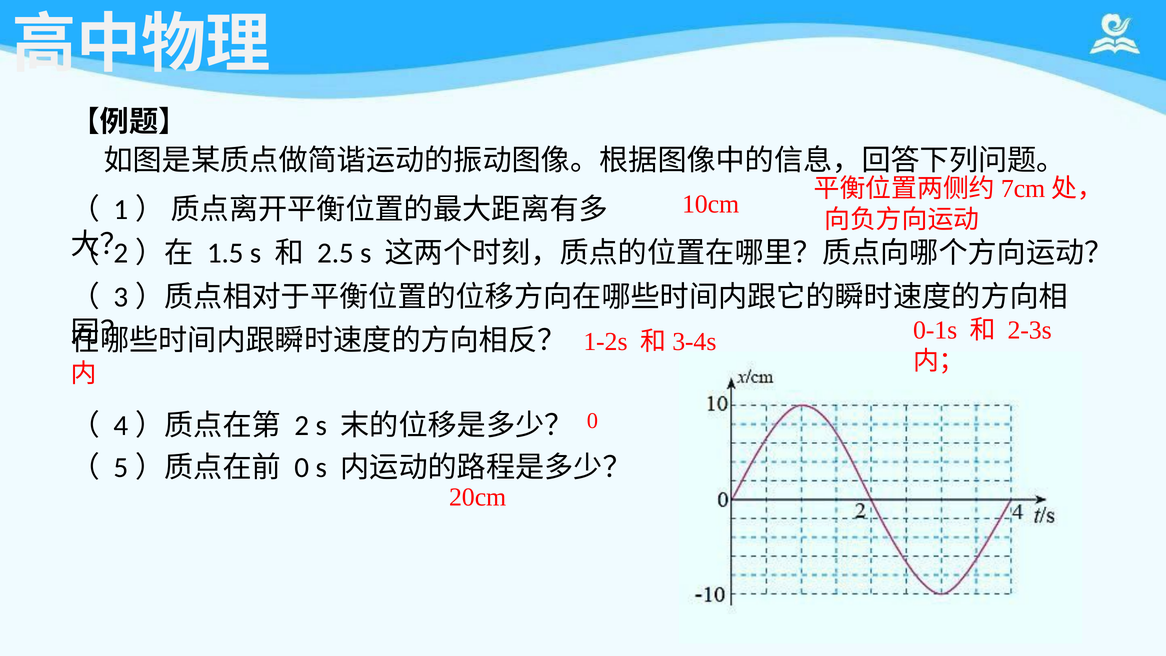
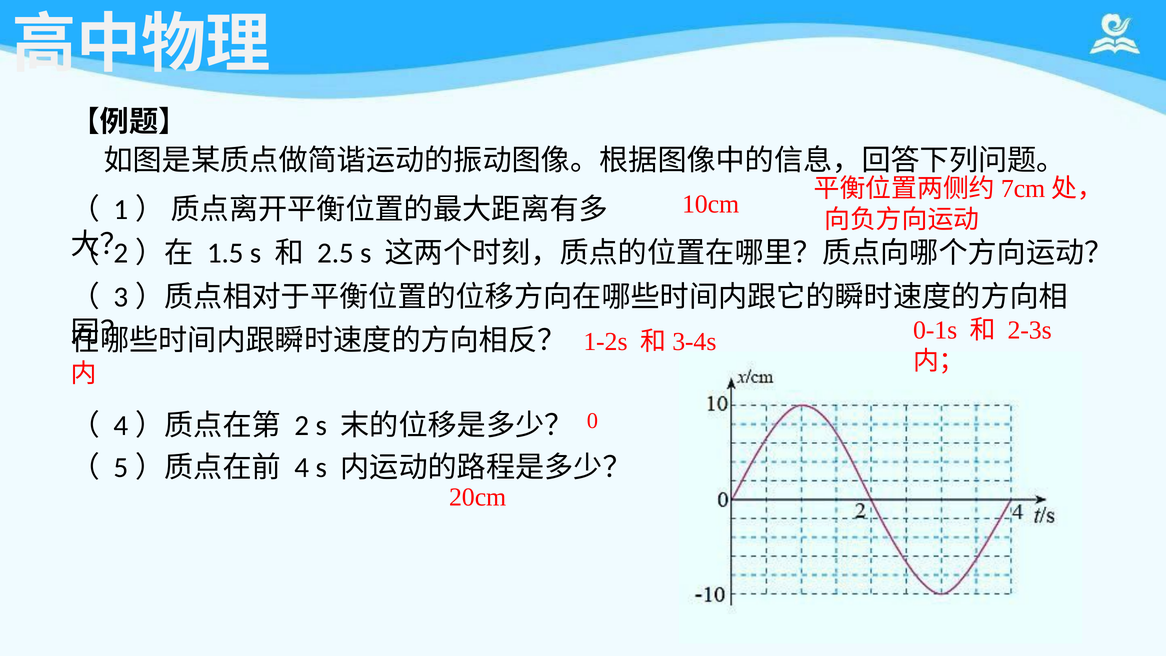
0: 0 -> 4 (302, 468)
